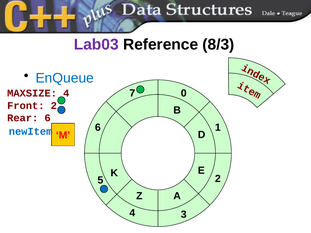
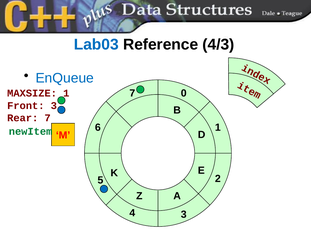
Lab03 colour: purple -> blue (96, 45)
8/3: 8/3 -> 4/3 (218, 45)
MAXSIZE 4: 4 -> 1 (66, 93)
Front 2: 2 -> 3 (54, 106)
Rear 6: 6 -> 7 (48, 118)
newItem colour: blue -> green (31, 132)
